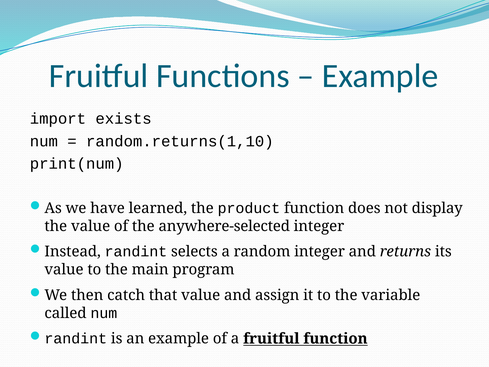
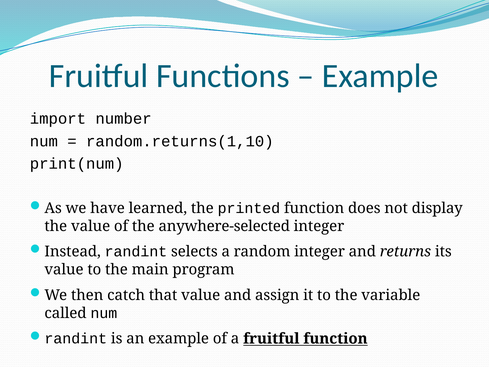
exists: exists -> number (124, 119)
product: product -> printed (249, 208)
